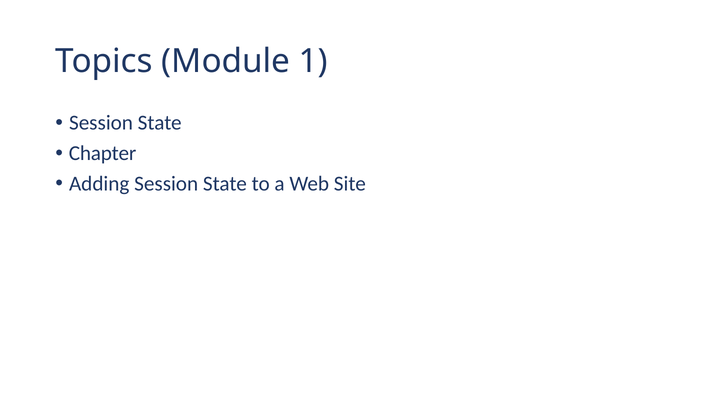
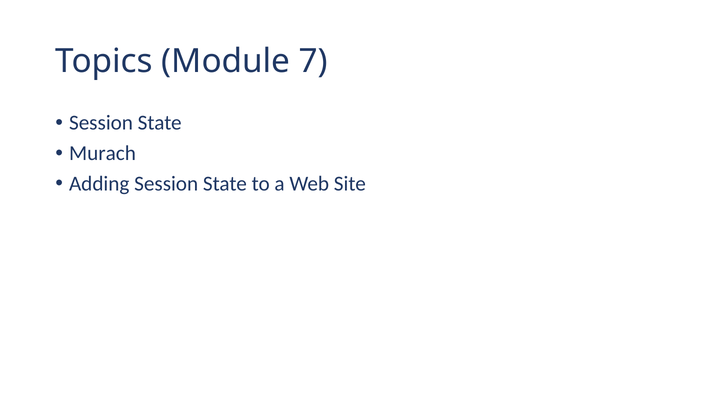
1: 1 -> 7 (313, 61)
Chapter: Chapter -> Murach (102, 153)
